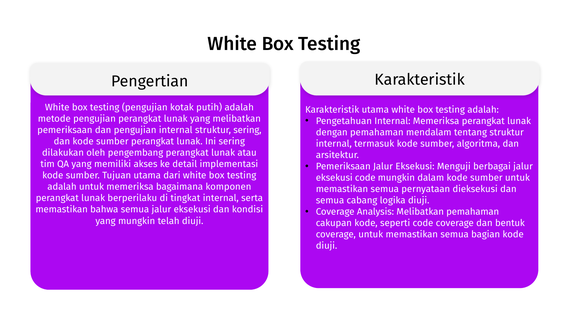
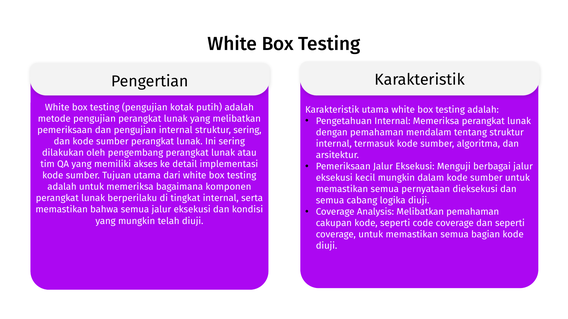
eksekusi code: code -> kecil (365, 178)
dan bentuk: bentuk -> seperti (510, 223)
